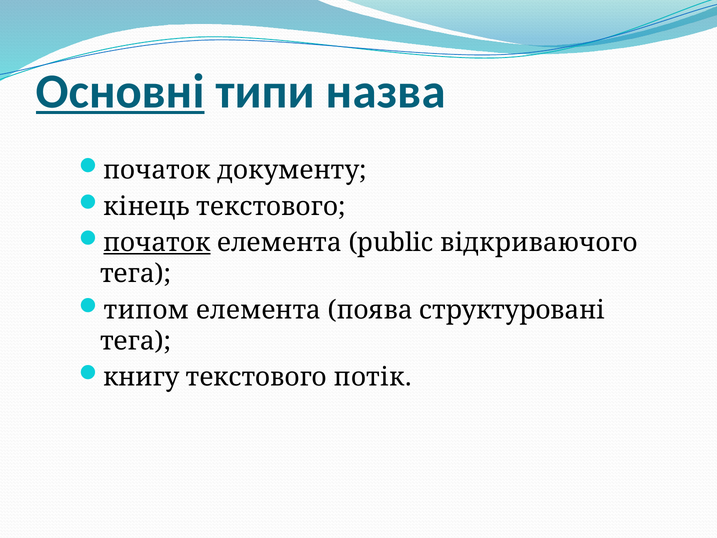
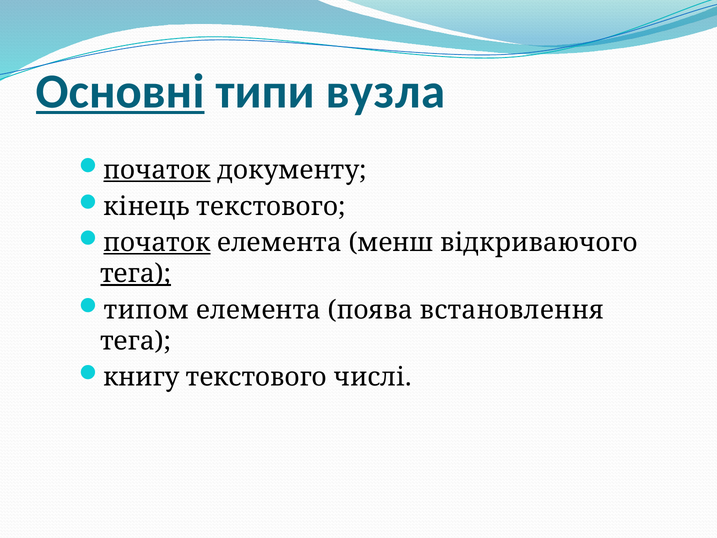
назва: назва -> вузла (386, 91)
початок underline: none -> present (157, 170)
public: public -> менш (391, 243)
тега underline: none -> present (136, 274)
структуровані: структуровані -> встановлення (512, 310)
потік: потік -> числі (373, 377)
